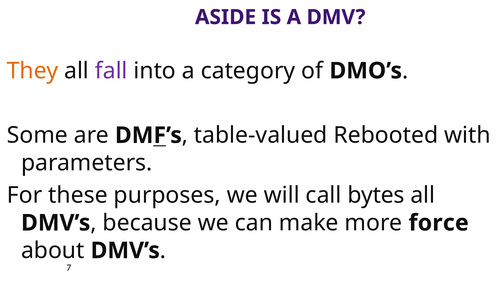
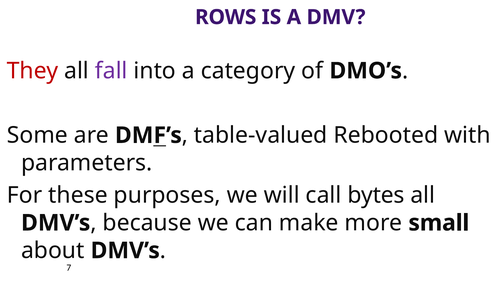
ASIDE: ASIDE -> ROWS (226, 17)
They colour: orange -> red (33, 71)
force: force -> small (439, 222)
